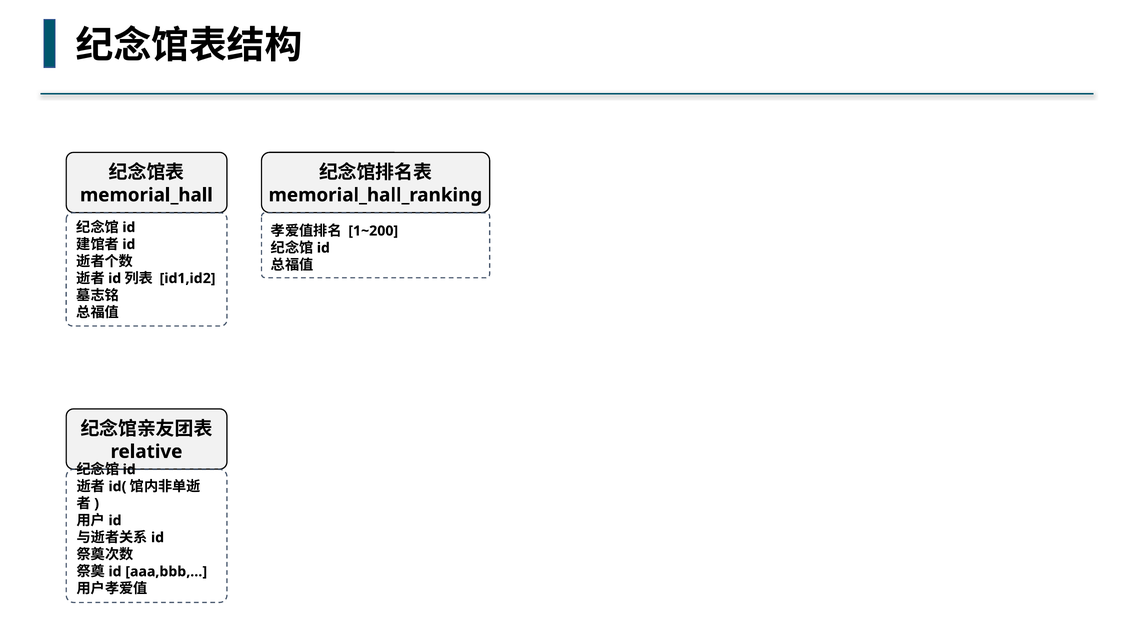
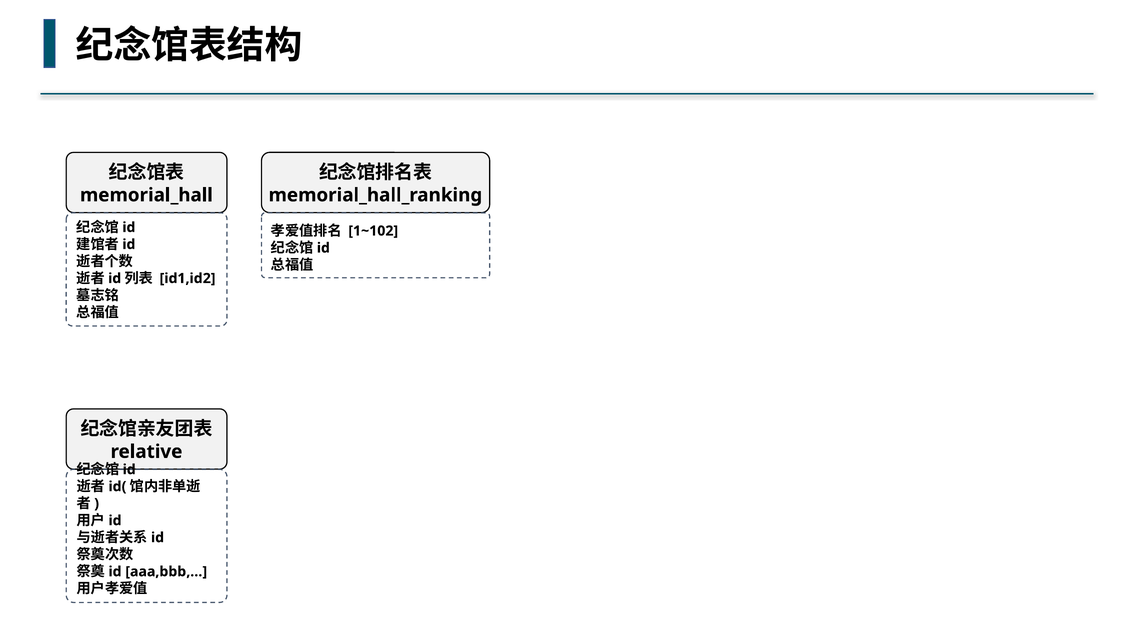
1~200: 1~200 -> 1~102 (373, 231)
